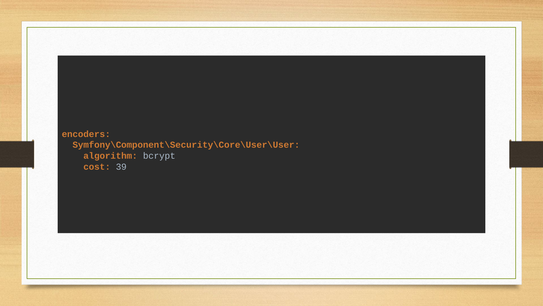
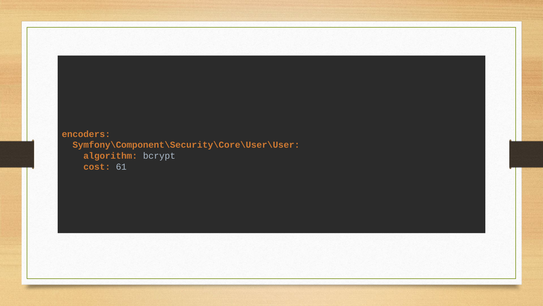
39: 39 -> 61 (121, 166)
